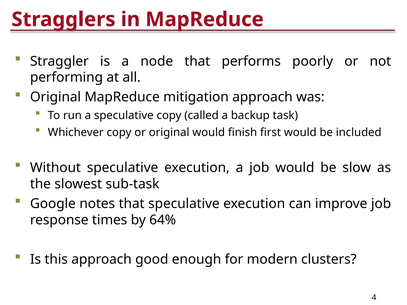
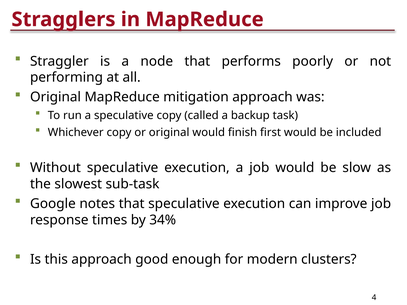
64%: 64% -> 34% (163, 220)
